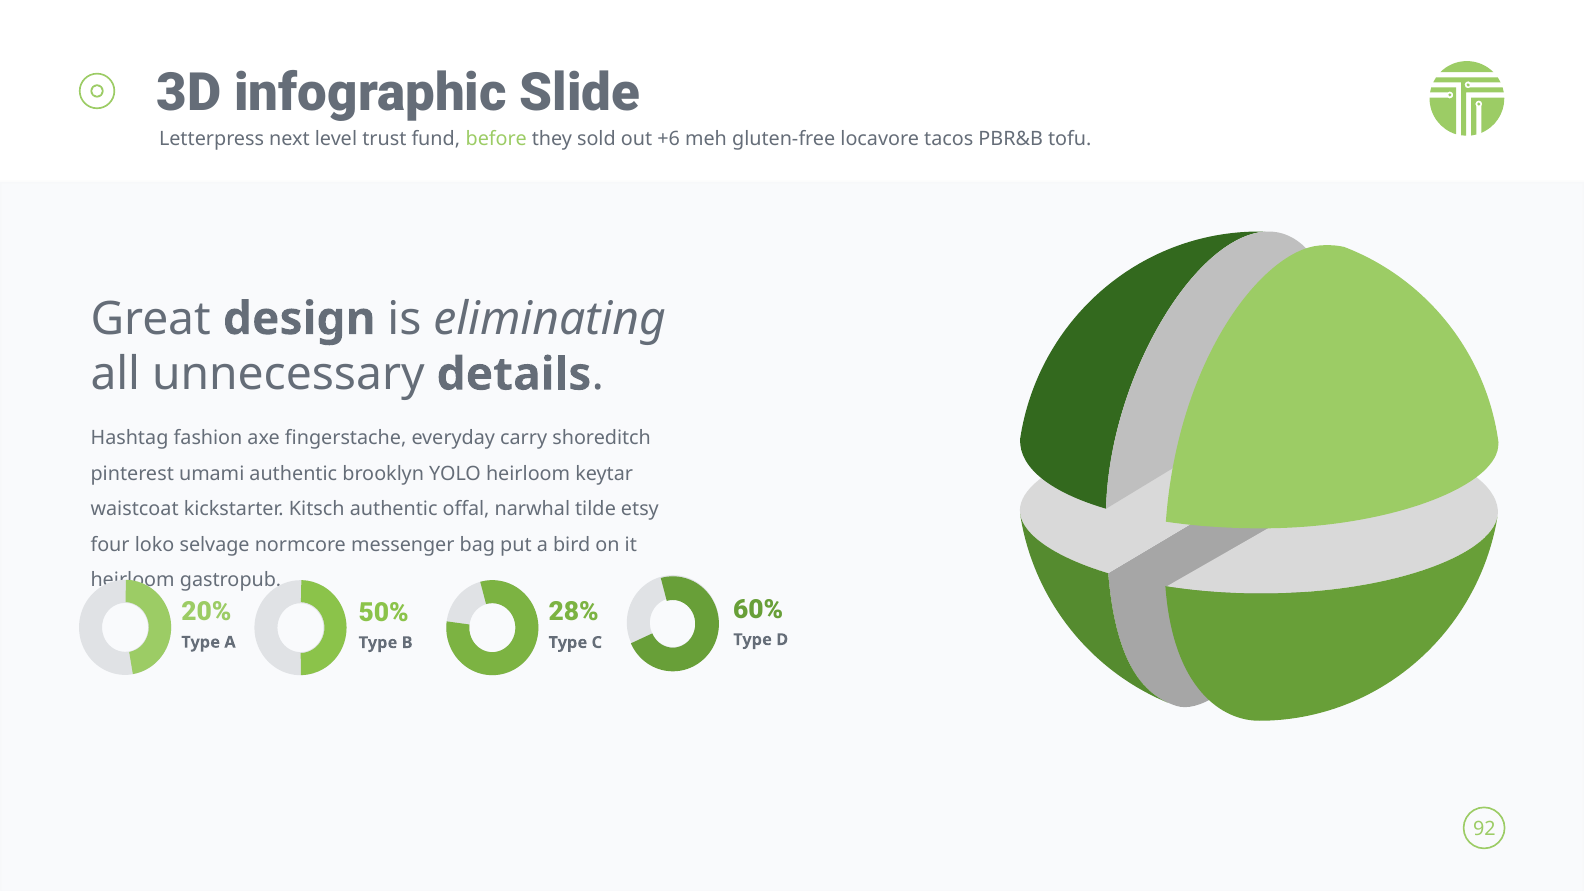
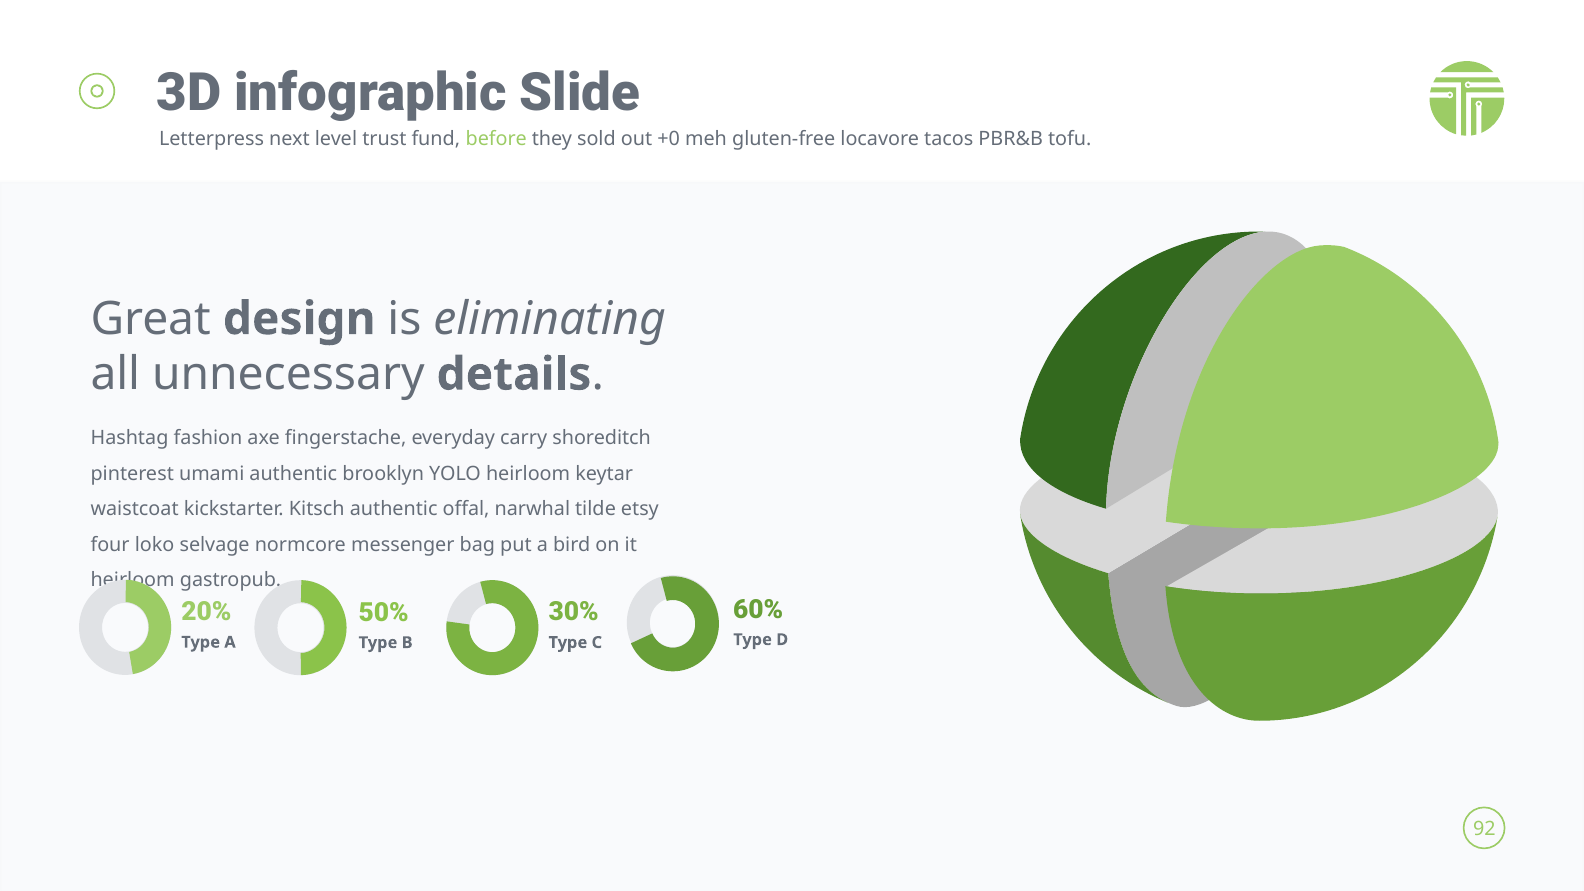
+6: +6 -> +0 (669, 139)
28%: 28% -> 30% (574, 612)
